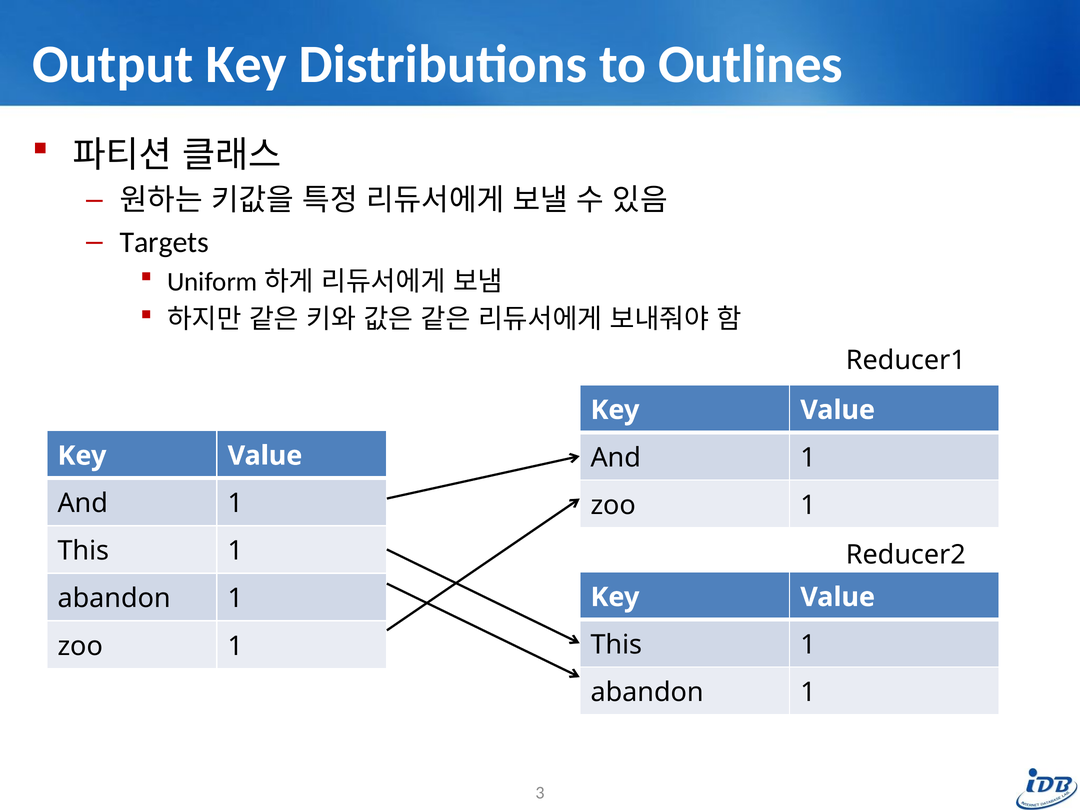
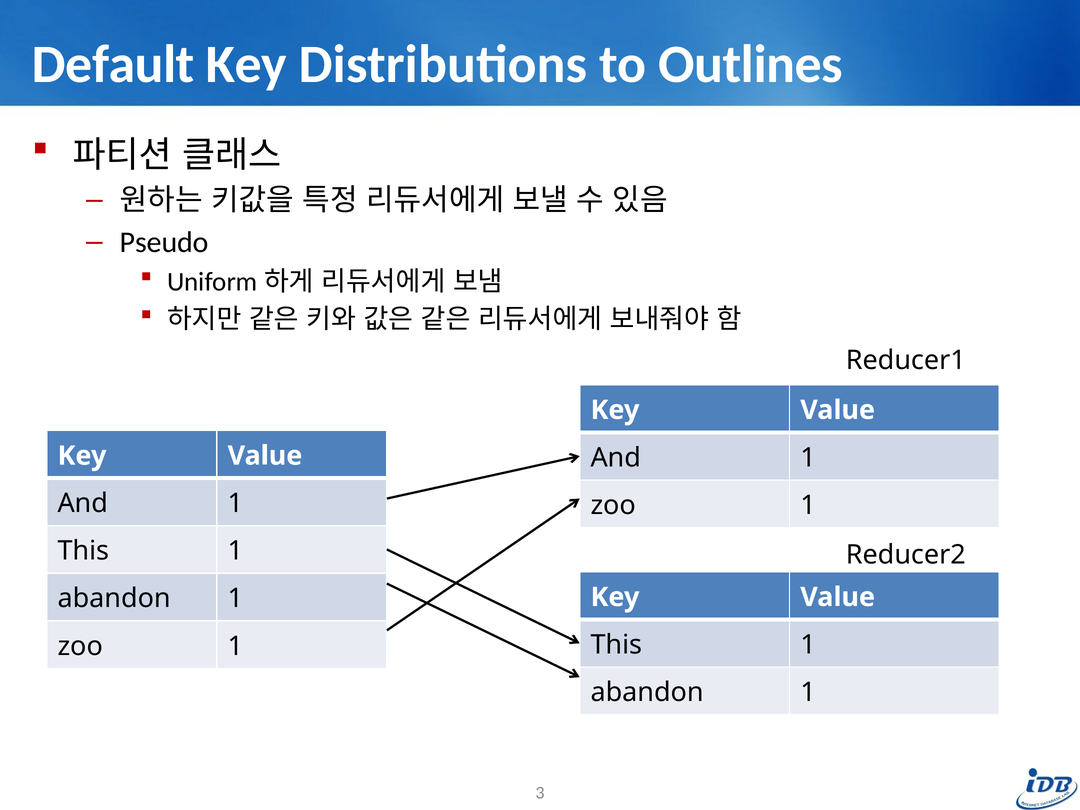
Output: Output -> Default (113, 64)
Targets: Targets -> Pseudo (164, 242)
